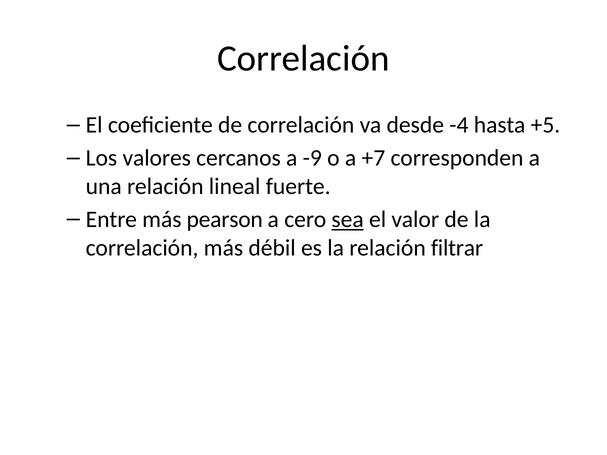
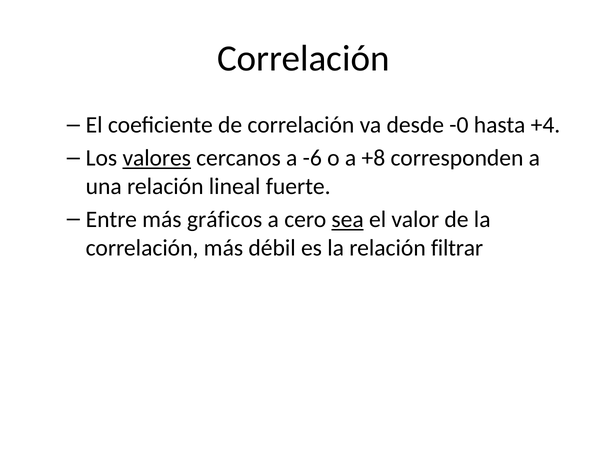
-4: -4 -> -0 (459, 125)
+5: +5 -> +4 (545, 125)
valores underline: none -> present (157, 158)
-9: -9 -> -6 (312, 158)
+7: +7 -> +8 (373, 158)
pearson: pearson -> gráficos (225, 220)
